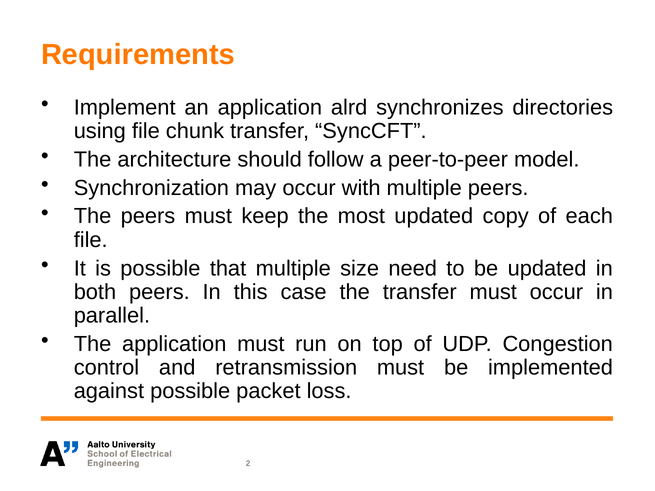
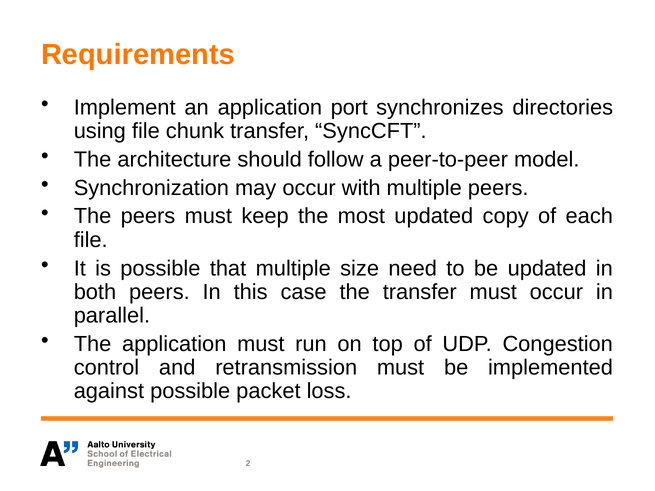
alrd: alrd -> port (349, 107)
